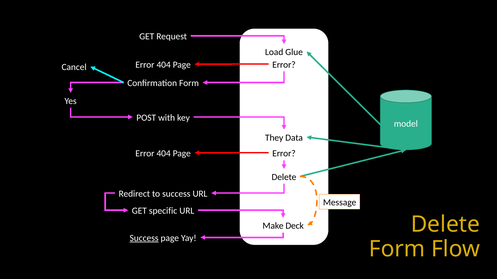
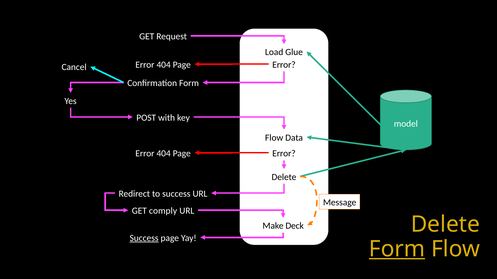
They: They -> Flow (274, 138)
specific: specific -> comply (163, 211)
Form underline: none -> present (397, 249)
